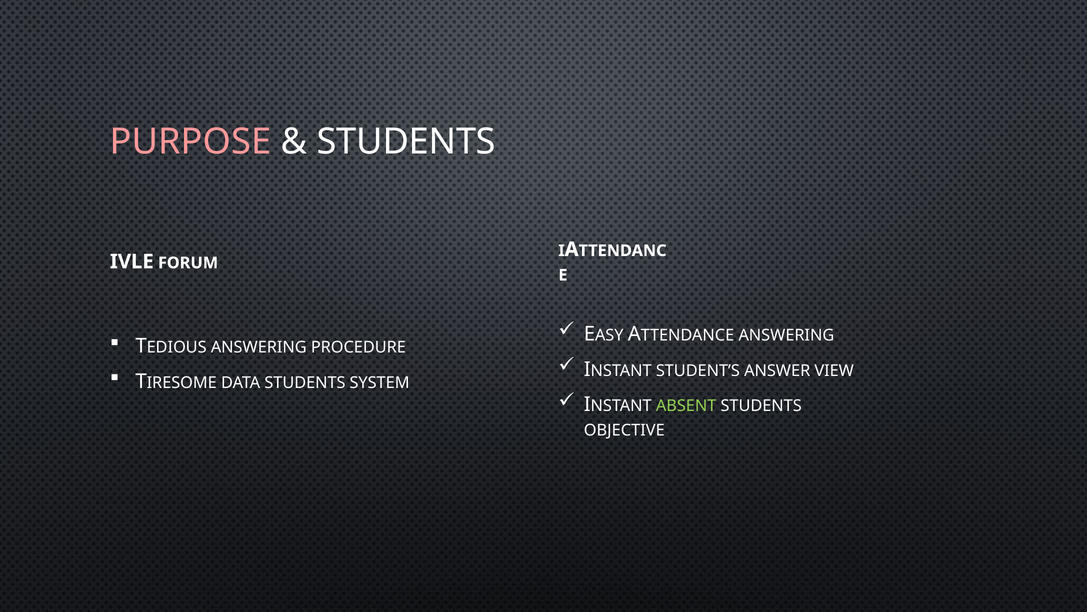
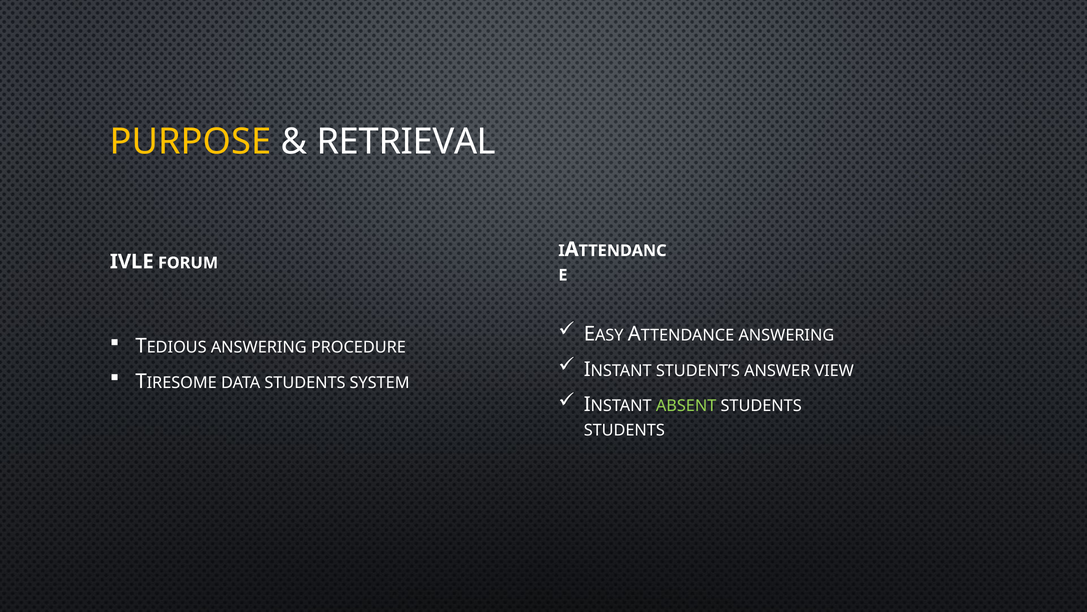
PURPOSE colour: pink -> yellow (191, 142)
STUDENTS: STUDENTS -> RETRIEVAL (406, 142)
OBJECTIVE: OBJECTIVE -> STUDENTS (624, 430)
